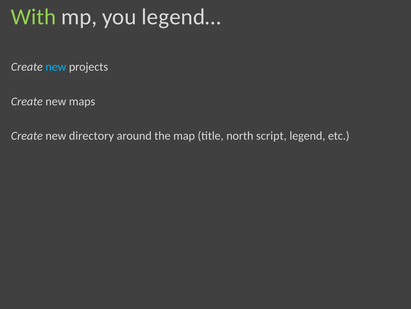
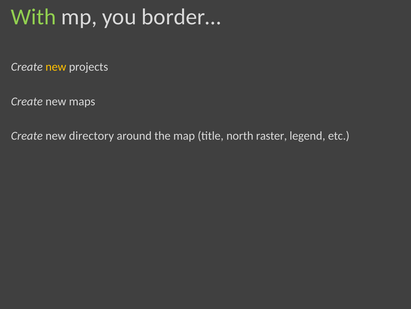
legend…: legend… -> border… (181, 17)
new colour: light blue -> yellow (56, 67)
script: script -> raster (272, 136)
